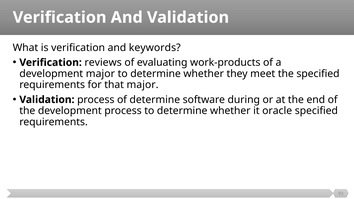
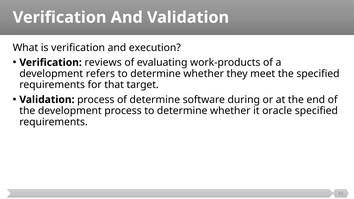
keywords: keywords -> execution (155, 48)
development major: major -> refers (100, 74)
that major: major -> target (143, 85)
